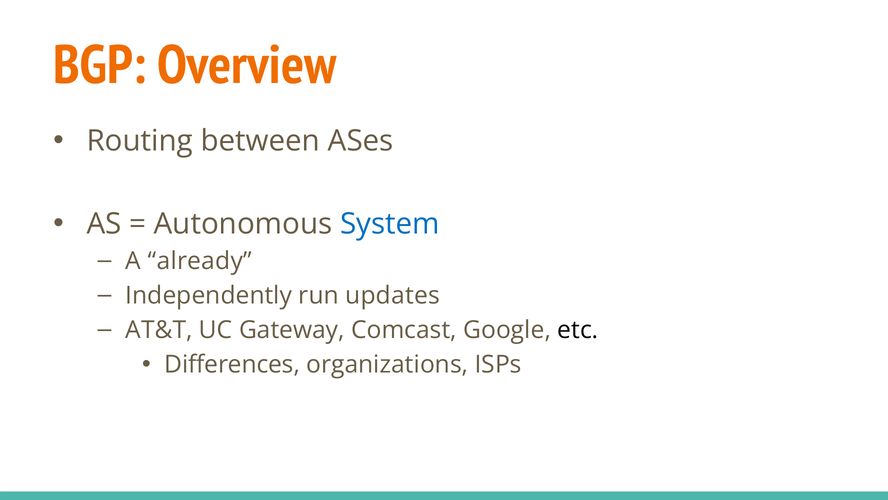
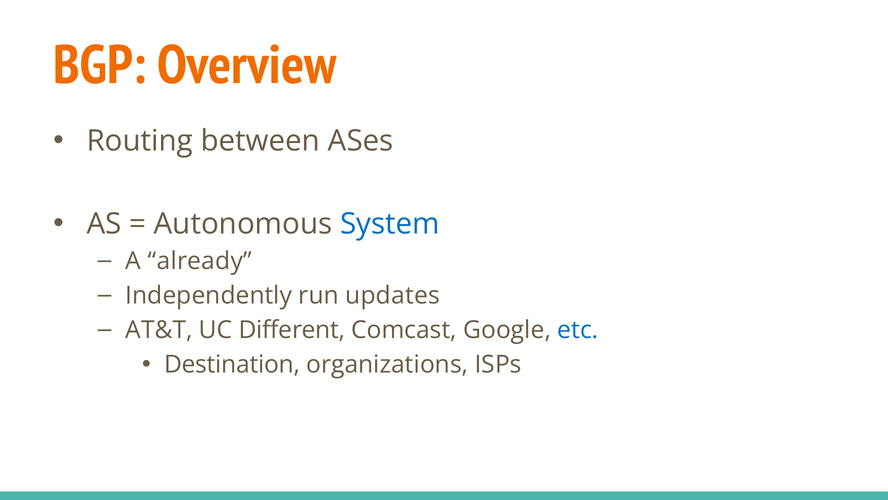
Gateway: Gateway -> Different (292, 330)
etc colour: black -> blue (578, 330)
Differences: Differences -> Destination (232, 364)
